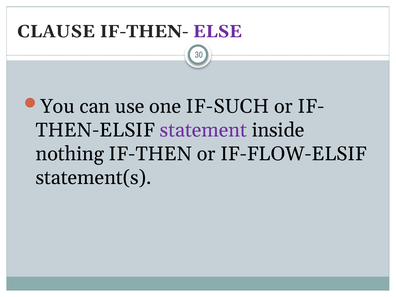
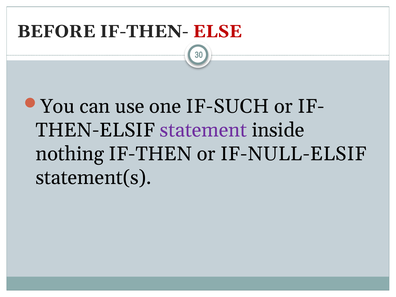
CLAUSE: CLAUSE -> BEFORE (56, 31)
ELSE colour: purple -> red (217, 31)
IF-FLOW-ELSIF: IF-FLOW-ELSIF -> IF-NULL-ELSIF (293, 154)
